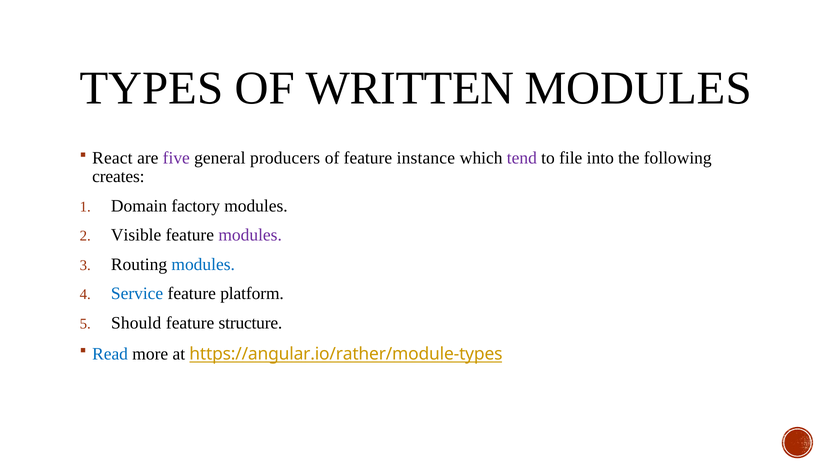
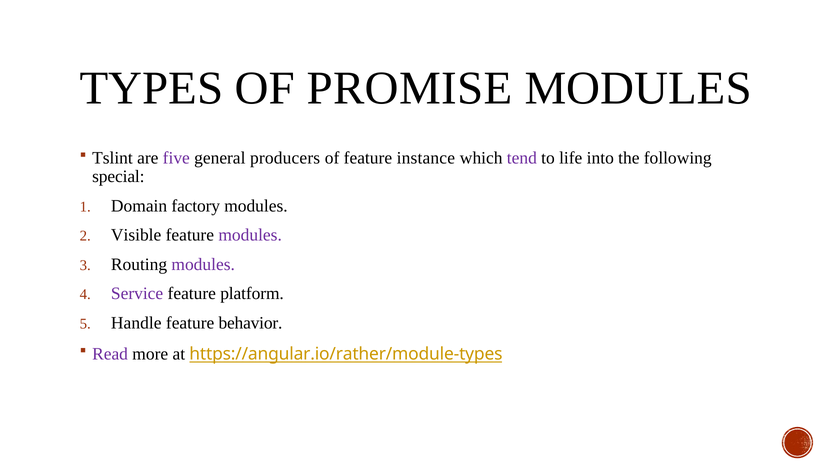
WRITTEN: WRITTEN -> PROMISE (410, 88)
React: React -> Tslint (112, 158)
file: file -> life (571, 158)
creates: creates -> special (118, 177)
modules colour: blue -> purple (203, 264)
Service colour: blue -> purple (137, 294)
Should: Should -> Handle (136, 323)
structure: structure -> behavior (250, 323)
Read colour: blue -> purple (110, 354)
